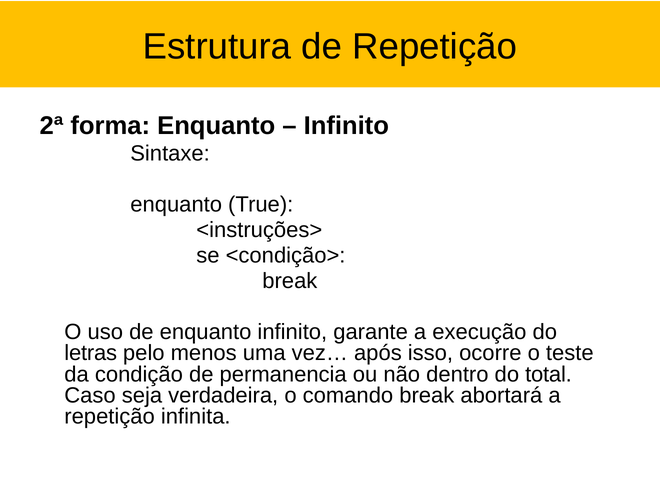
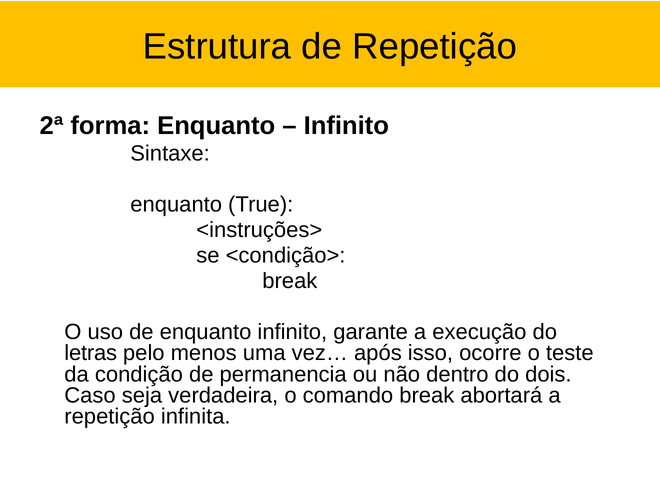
total: total -> dois (548, 374)
